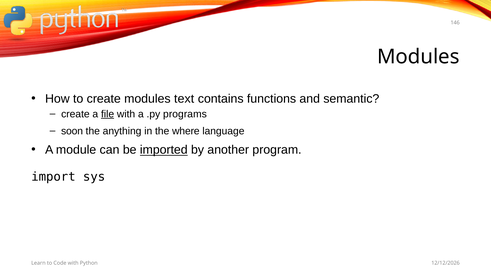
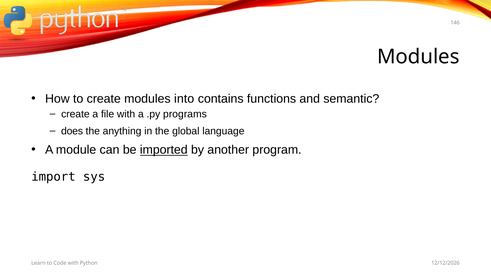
text: text -> into (184, 99)
file underline: present -> none (108, 114)
soon: soon -> does (72, 131)
where: where -> global (186, 131)
